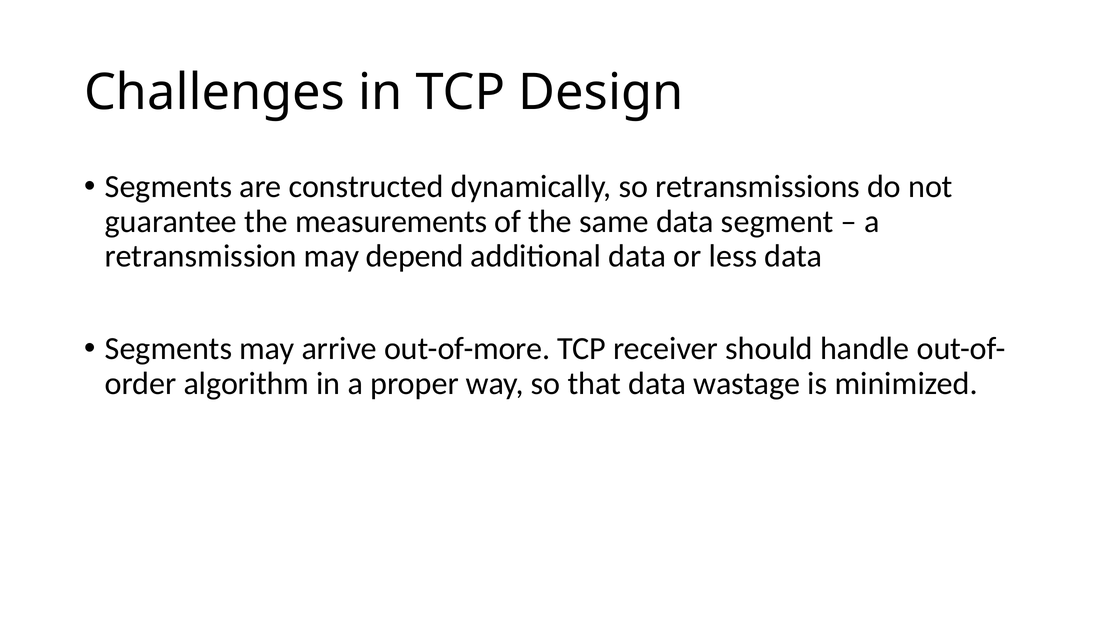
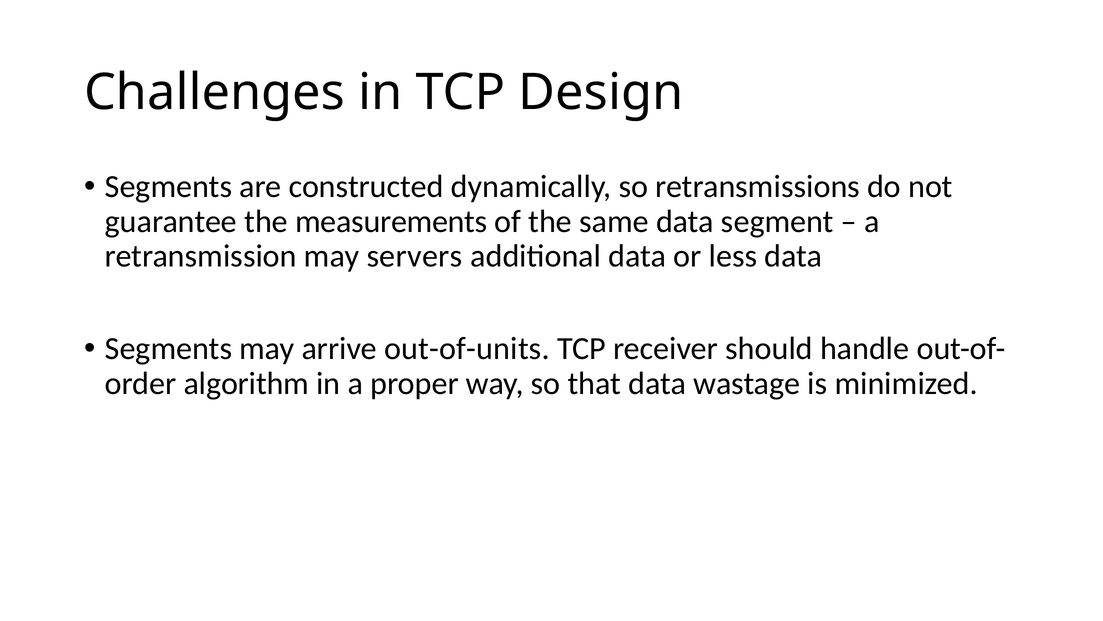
depend: depend -> servers (415, 256)
out-of-more: out-of-more -> out-of-units (467, 348)
